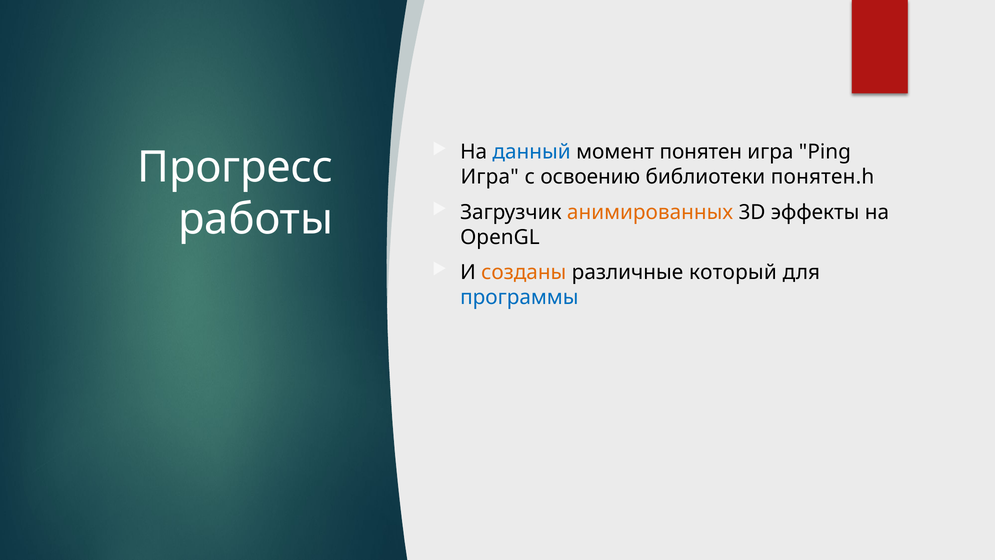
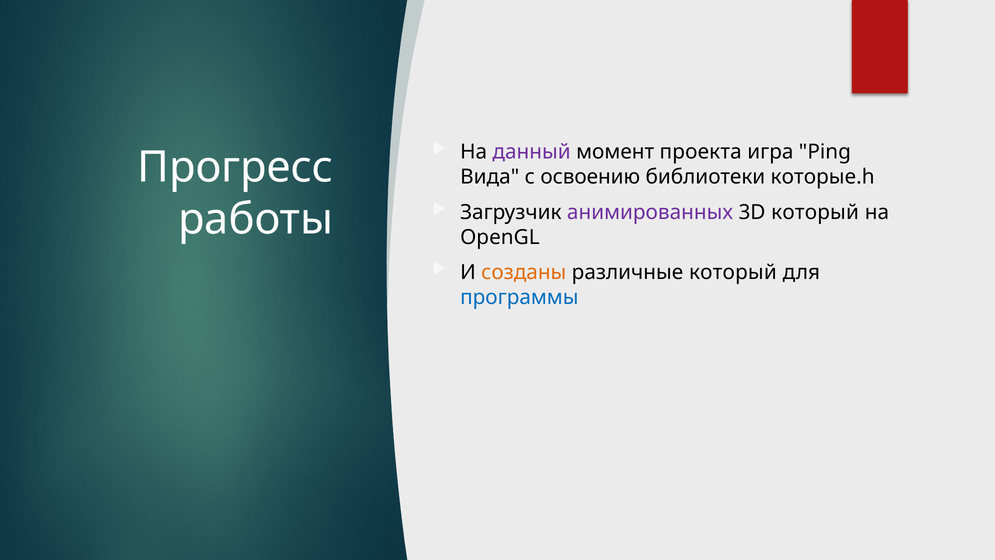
данный colour: blue -> purple (532, 152)
понятен: понятен -> проекта (701, 152)
Игра: Игра -> Вида (490, 177)
понятен.h: понятен.h -> которые.h (823, 177)
анимированных colour: orange -> purple (650, 212)
3D эффекты: эффекты -> который (815, 212)
